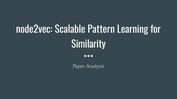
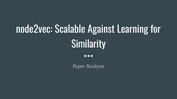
Pattern: Pattern -> Against (101, 30)
